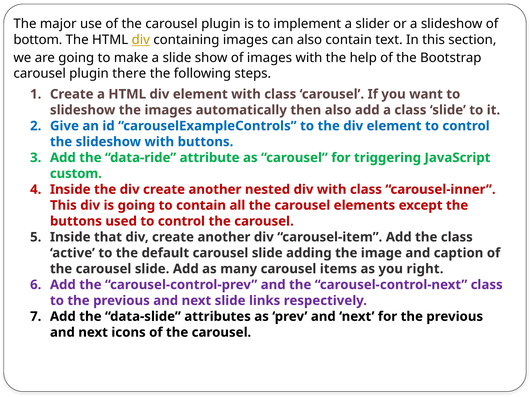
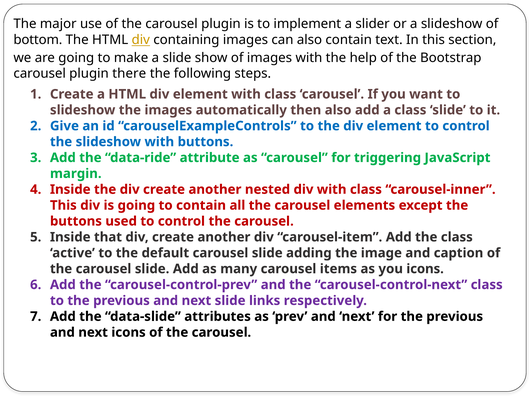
custom: custom -> margin (76, 174)
you right: right -> icons (425, 269)
